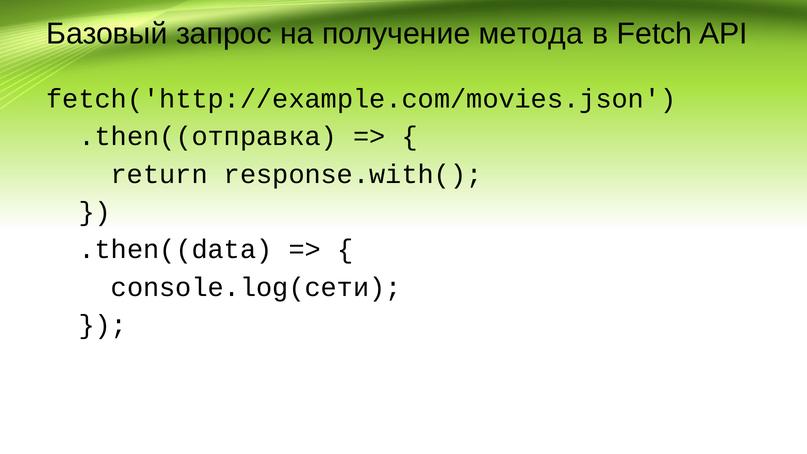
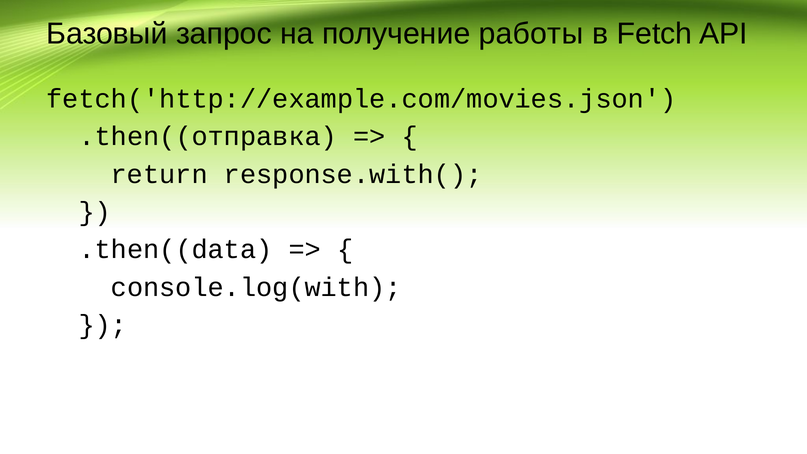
метода: метода -> работы (531, 34)
console.log(сети: console.log(сети -> console.log(with (256, 287)
